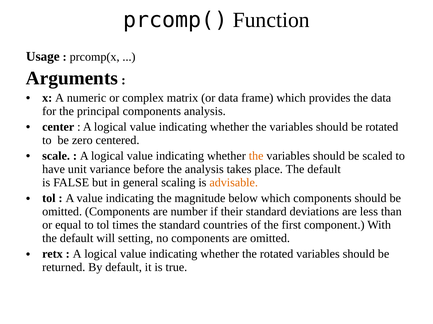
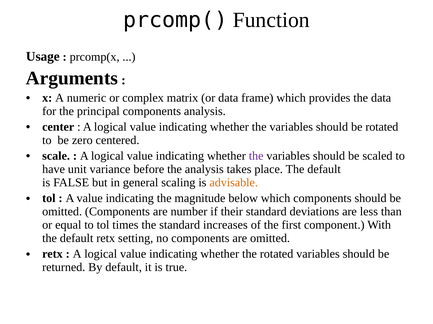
the colour: orange -> purple (256, 156)
countries: countries -> increases (225, 225)
default will: will -> retx (106, 239)
